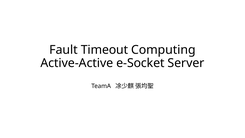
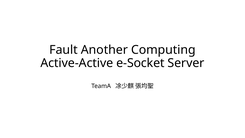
Timeout: Timeout -> Another (104, 50)
